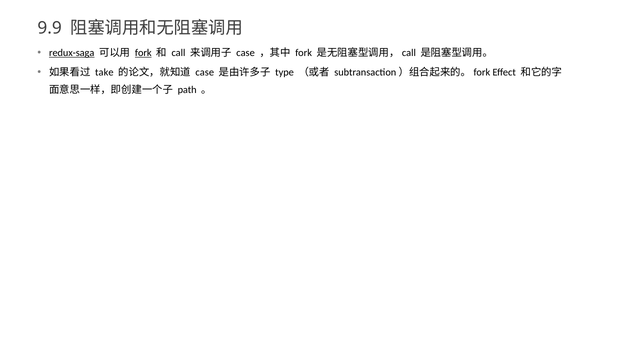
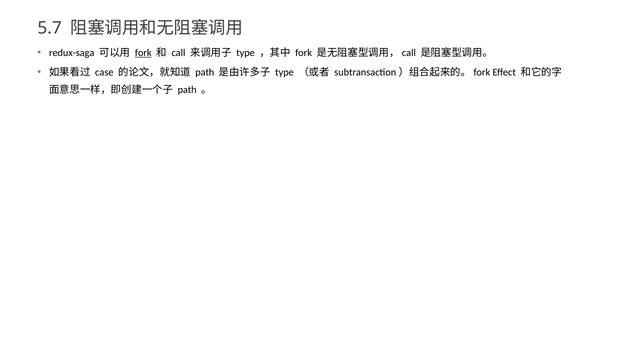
9.9: 9.9 -> 5.7 (50, 28)
redux-saga underline: present -> none (72, 53)
case: case -> type (246, 53)
take: take -> case (104, 72)
case: case -> path (205, 72)
